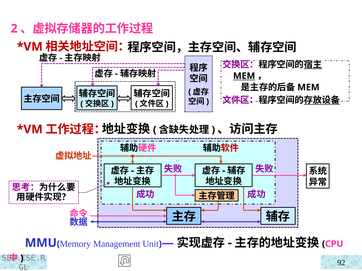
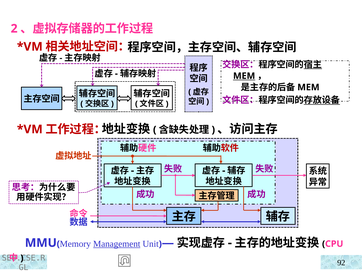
Management underline: none -> present (117, 244)
